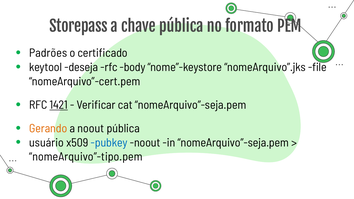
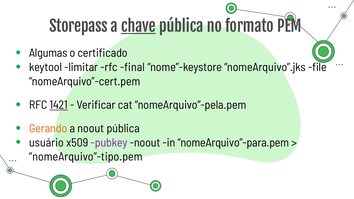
chave underline: none -> present (138, 27)
Padrões: Padrões -> Algumas (48, 53)
deseja: deseja -> limitar (81, 67)
body: body -> final (132, 67)
cat nomeArquivo”-seja.pem: nomeArquivo”-seja.pem -> nomeArquivo”-pela.pem (191, 105)
pubkey colour: blue -> purple (109, 143)
in nomeArquivo”-seja.pem: nomeArquivo”-seja.pem -> nomeArquivo”-para.pem (233, 143)
